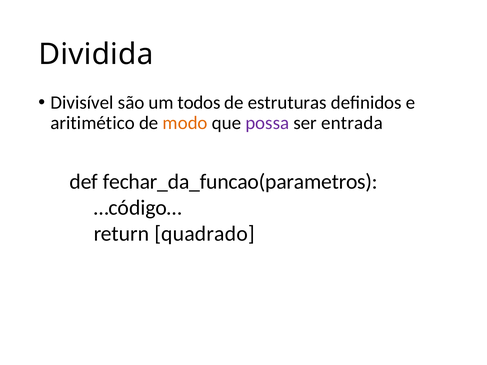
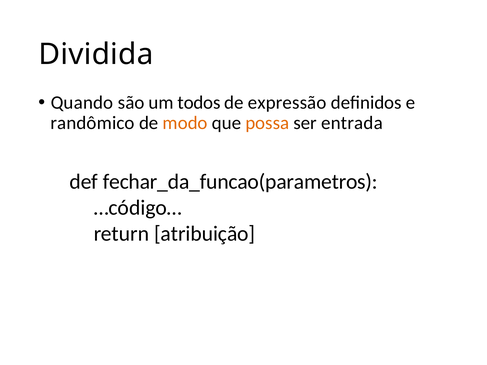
Divisível: Divisível -> Quando (82, 103)
estruturas: estruturas -> expressão (287, 103)
aritimético: aritimético -> randômico (93, 123)
possa colour: purple -> orange (267, 123)
quadrado: quadrado -> atribuição (205, 234)
